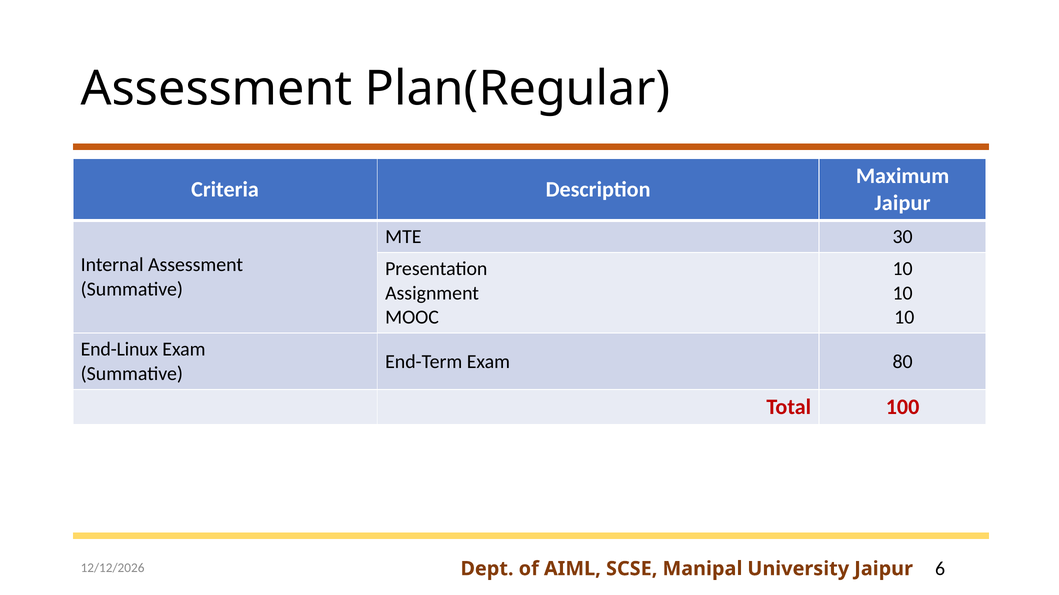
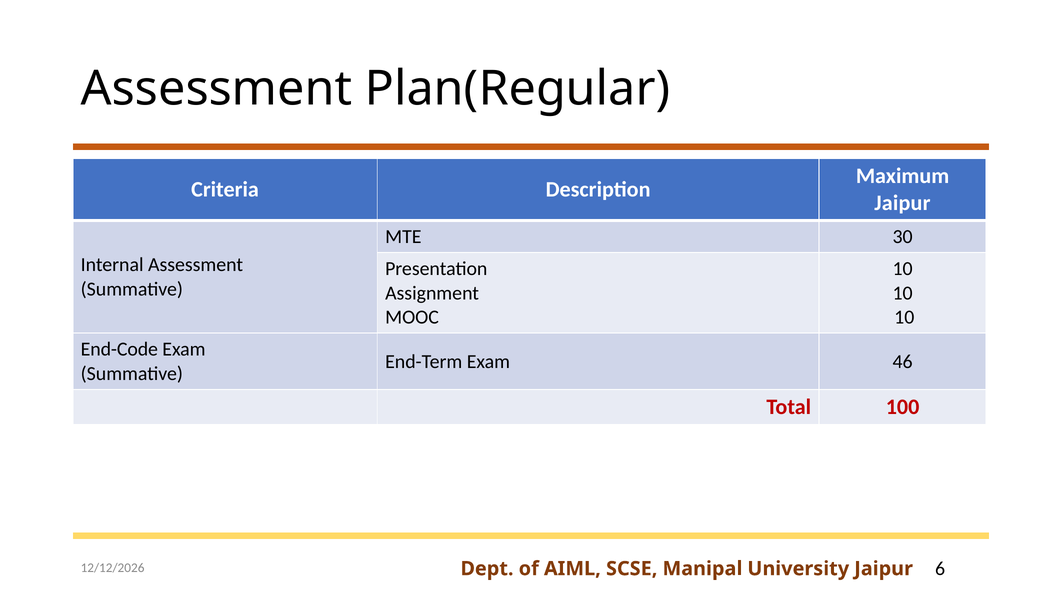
End-Linux: End-Linux -> End-Code (119, 350)
80: 80 -> 46 (903, 362)
